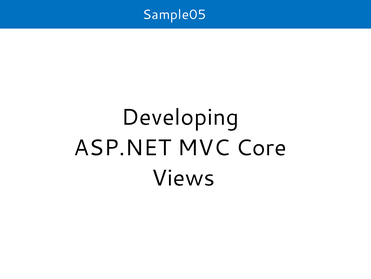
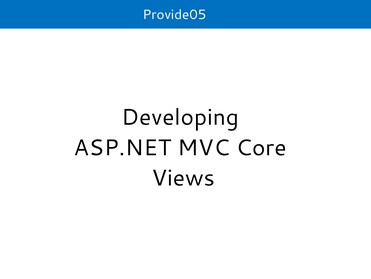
Sample05: Sample05 -> Provide05 (174, 15)
